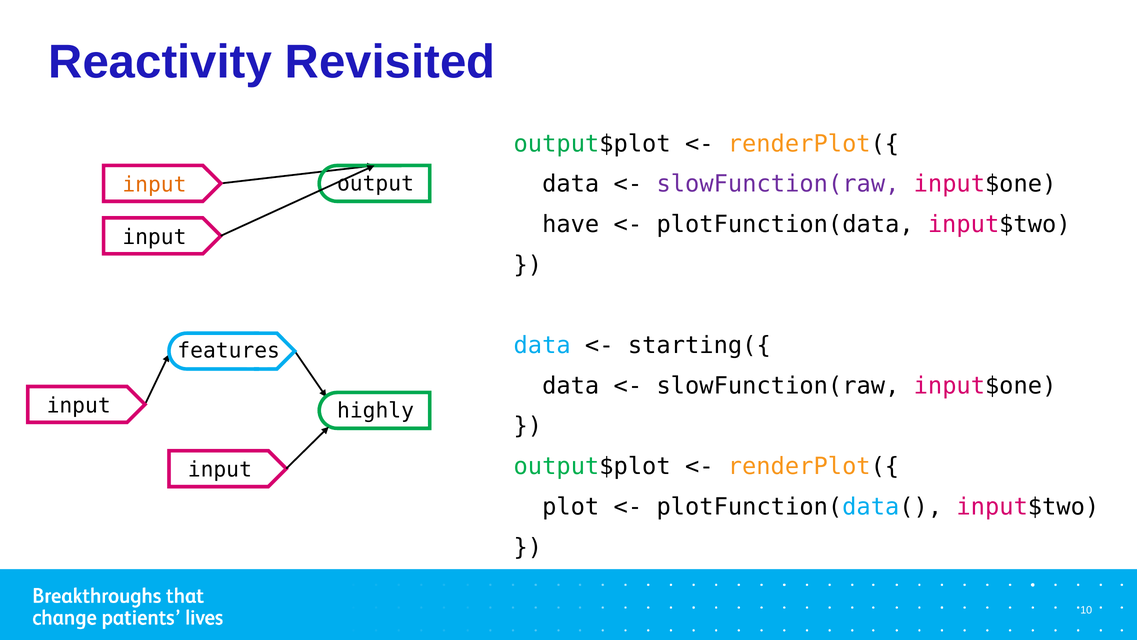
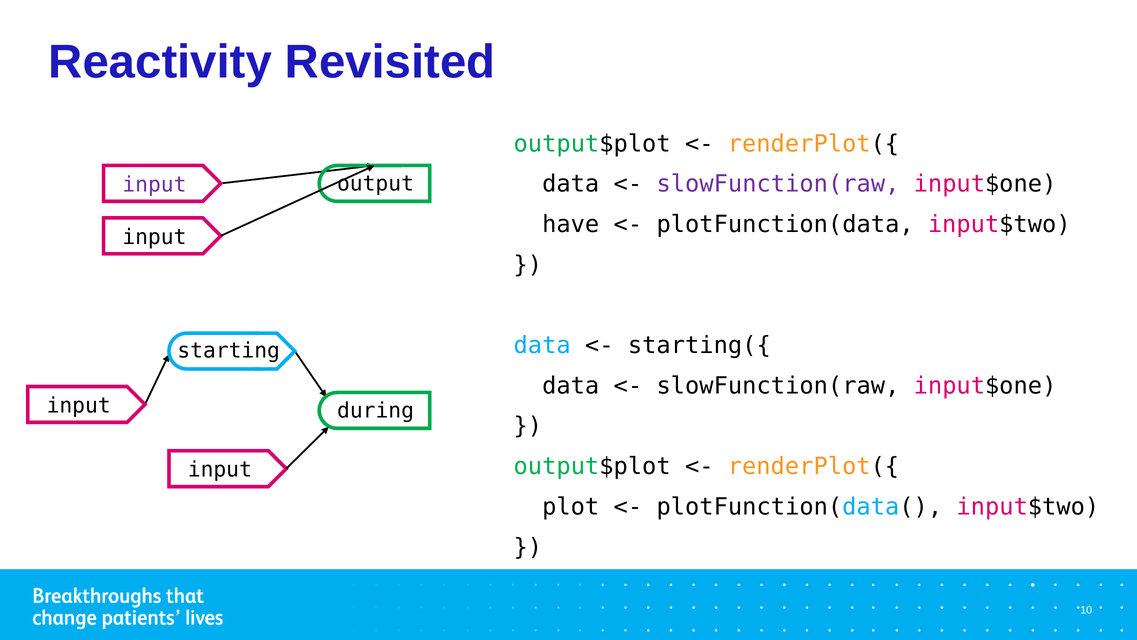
input colour: orange -> purple (154, 185)
features: features -> starting (229, 351)
highly: highly -> during (376, 411)
